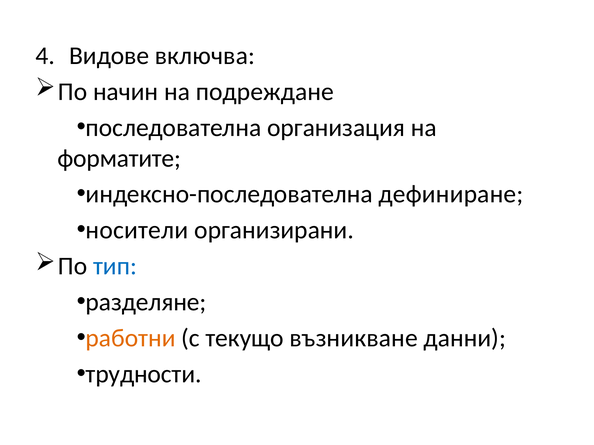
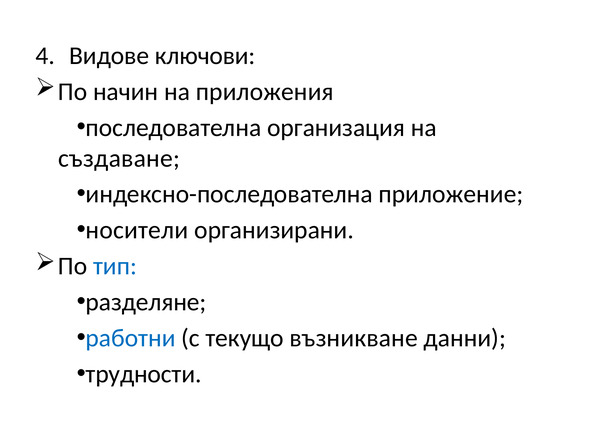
включва: включва -> ключови (205, 56)
подреждане: подреждане -> приложения (265, 92)
форматите: форматите -> създаване (119, 158)
дефиниране: дефиниране -> приложение (451, 194)
работни colour: orange -> blue (131, 338)
